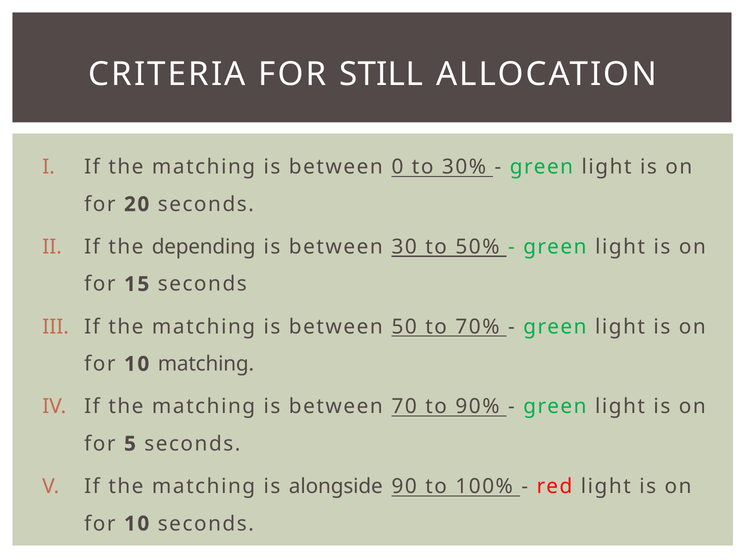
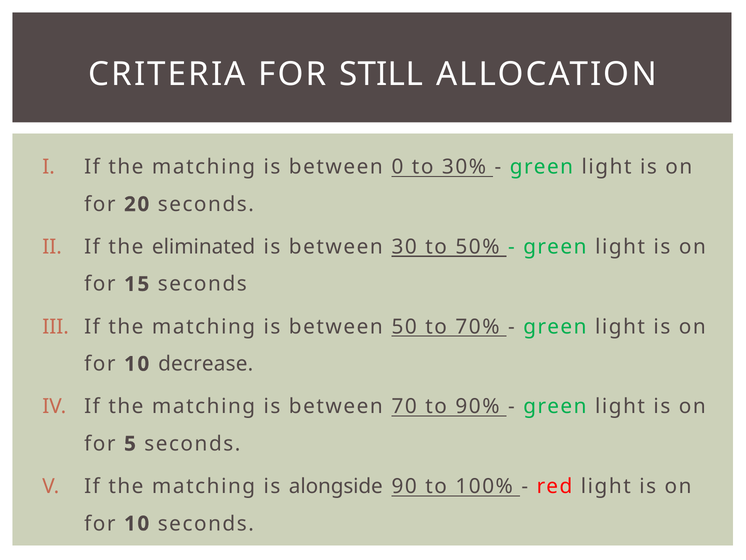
depending: depending -> eliminated (204, 247)
10 matching: matching -> decrease (206, 364)
